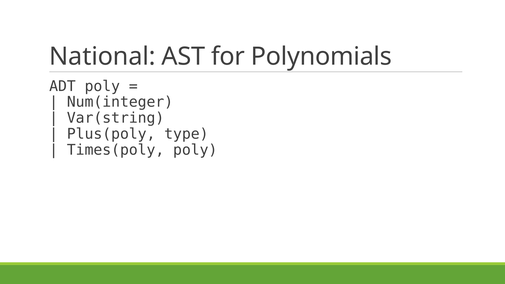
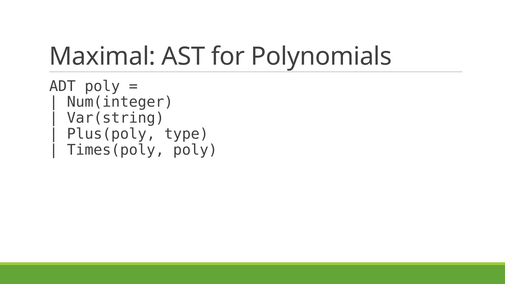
National: National -> Maximal (102, 57)
